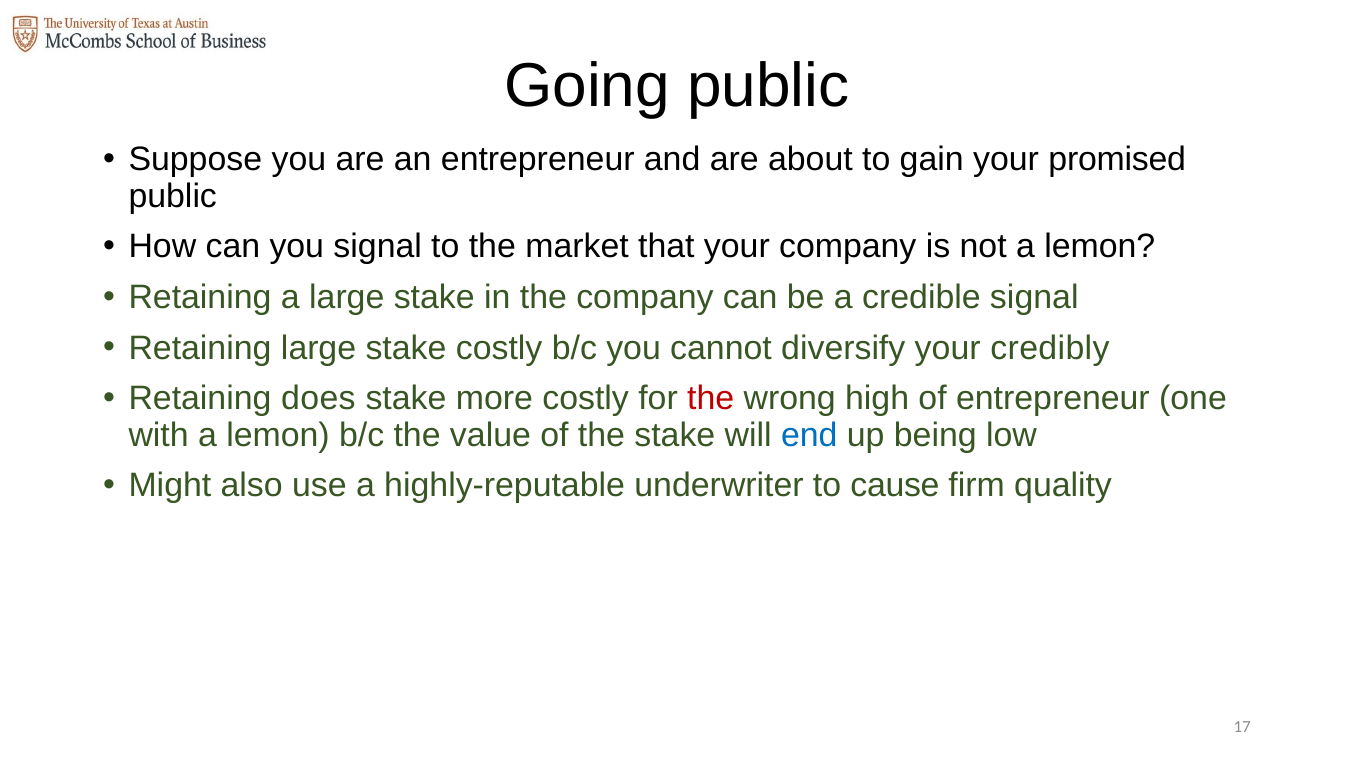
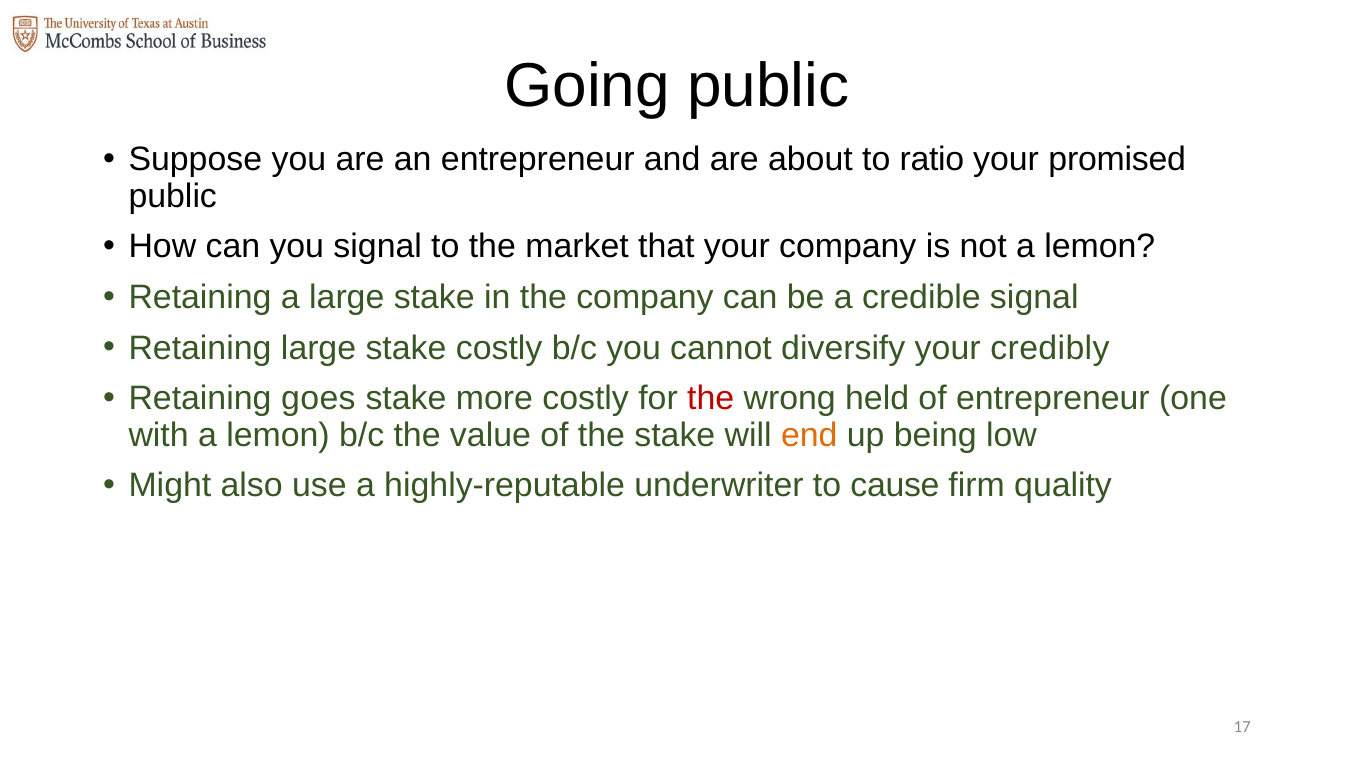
gain: gain -> ratio (932, 160)
does: does -> goes (318, 399)
high: high -> held (877, 399)
end colour: blue -> orange (809, 435)
